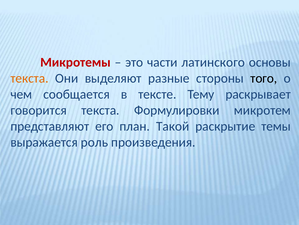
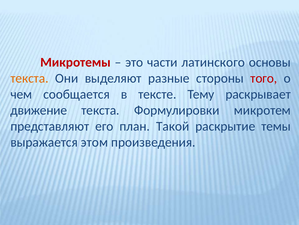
того colour: black -> red (264, 78)
говорится: говорится -> движение (39, 110)
роль: роль -> этом (94, 142)
